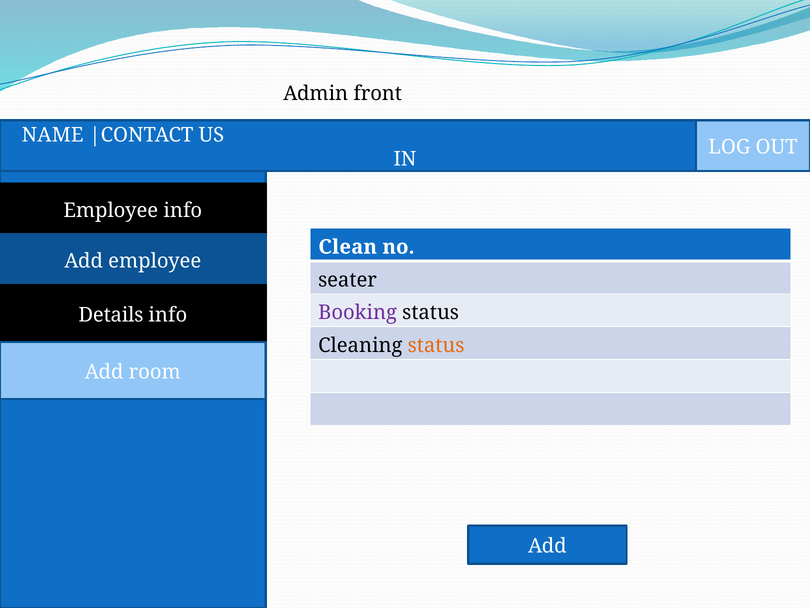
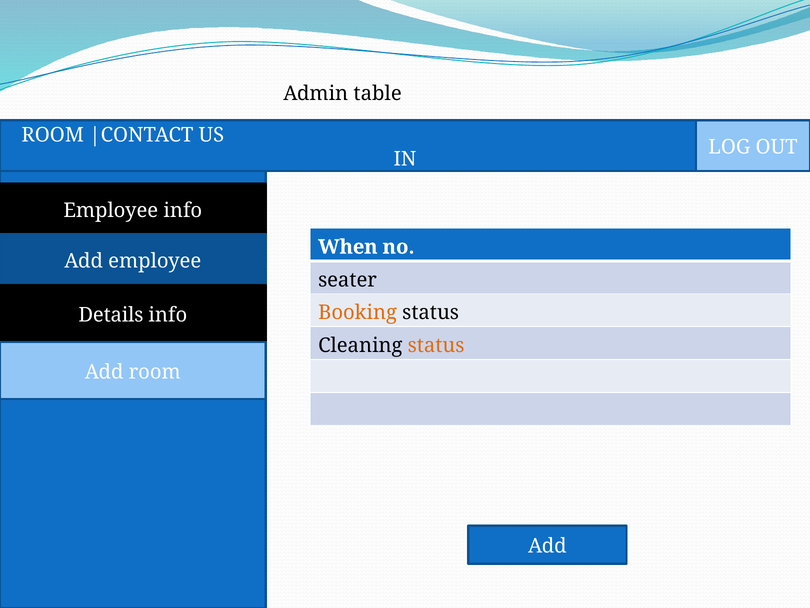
front: front -> table (378, 93)
NAME: NAME -> ROOM (53, 135)
Clean: Clean -> When (348, 247)
Booking colour: purple -> orange (358, 312)
